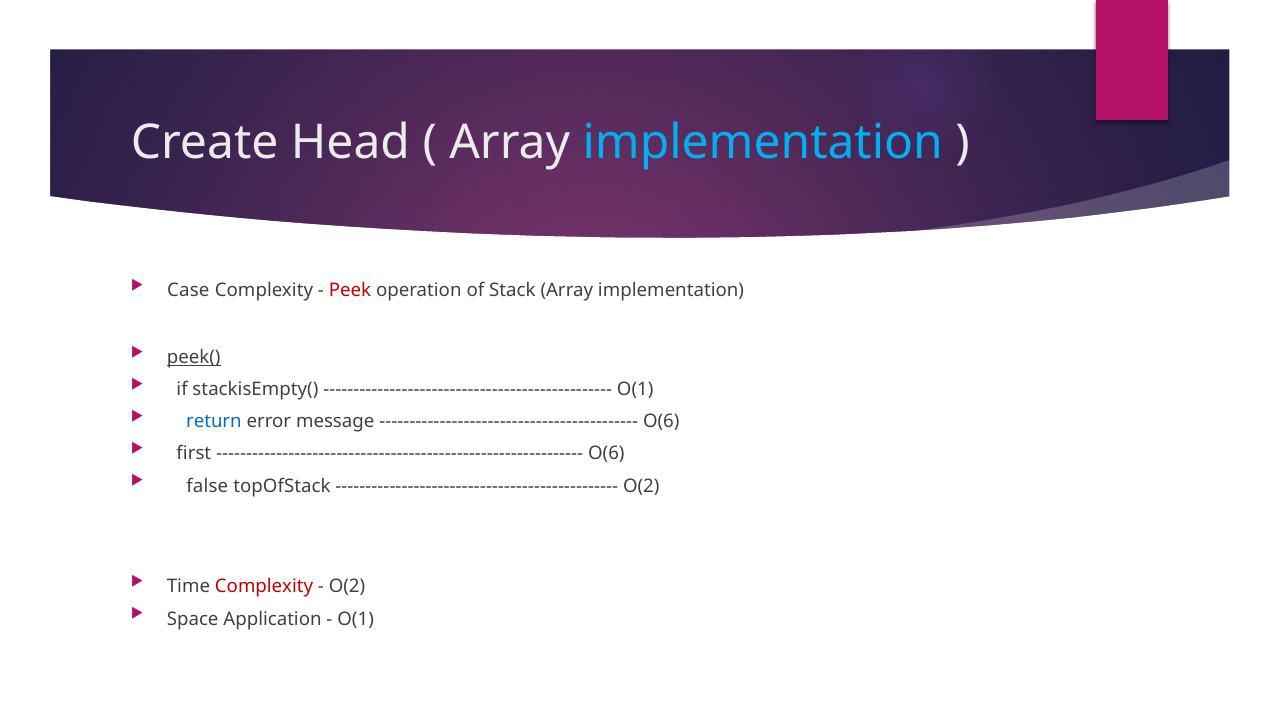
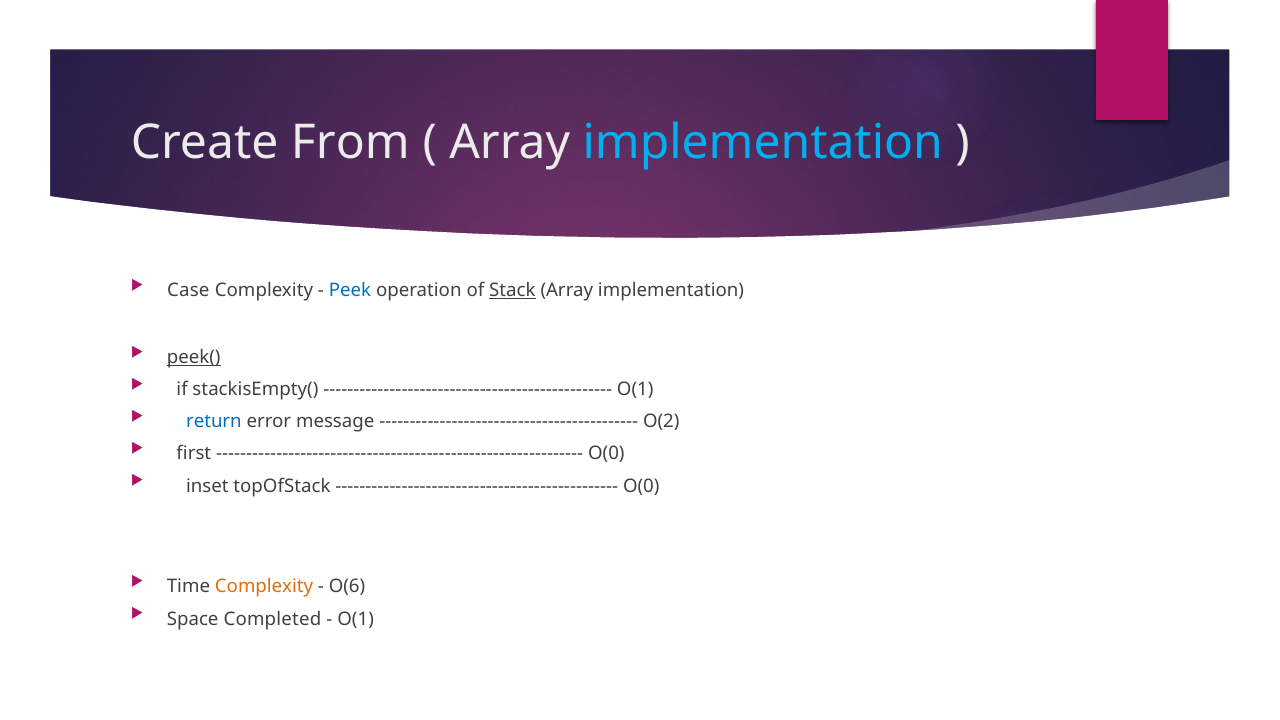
Head: Head -> From (350, 143)
Peek colour: red -> blue (350, 291)
Stack underline: none -> present (512, 291)
O(6: O(6 -> O(2 (661, 422)
O(6: O(6 -> O(0 (606, 454)
false: false -> inset (207, 486)
O(2: O(2 -> O(0 (641, 486)
Complexity colour: red -> orange (264, 587)
O(2: O(2 -> O(6 (347, 587)
Application: Application -> Completed (272, 619)
